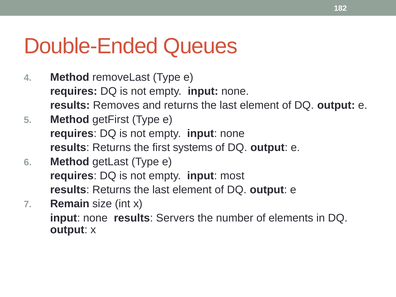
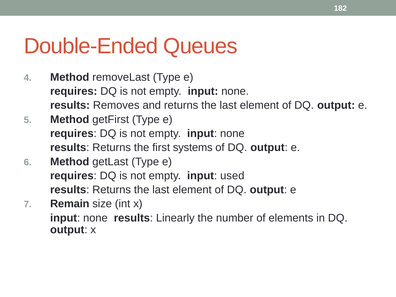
most: most -> used (232, 176)
Servers: Servers -> Linearly (175, 218)
